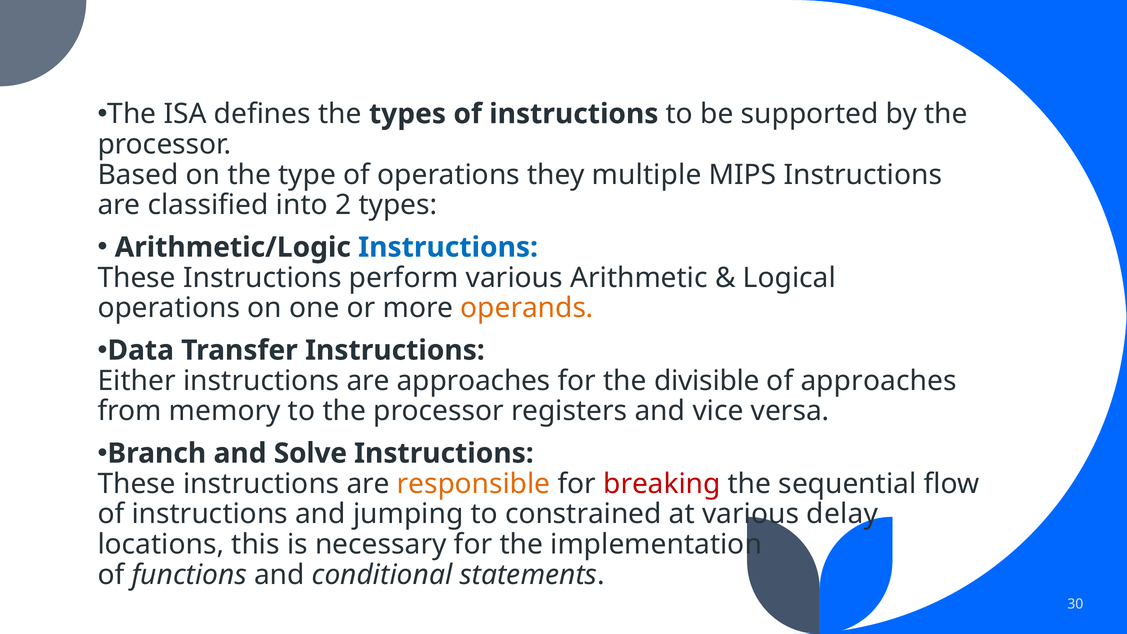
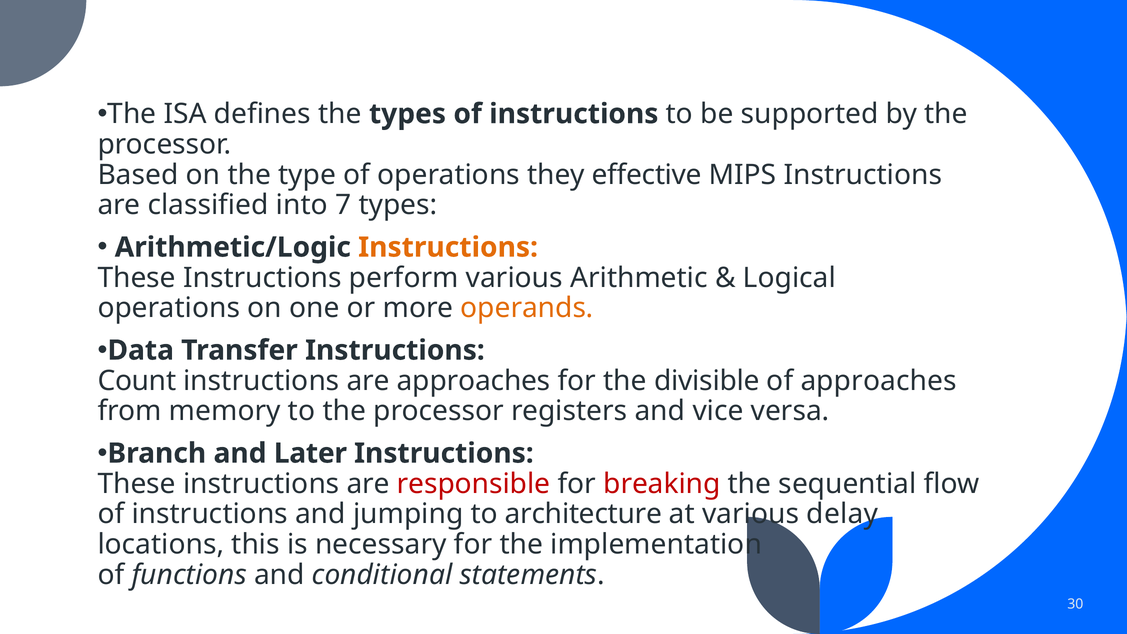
multiple: multiple -> effective (647, 175)
2: 2 -> 7 (343, 205)
Instructions colour: blue -> orange (448, 247)
Either: Either -> Count (137, 381)
Solve: Solve -> Later (310, 453)
responsible colour: orange -> red (474, 484)
constrained: constrained -> architecture (583, 514)
